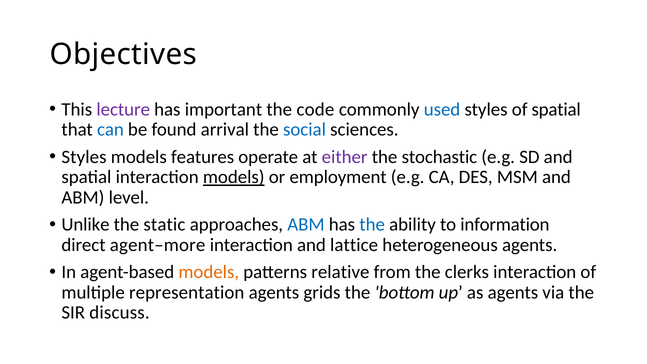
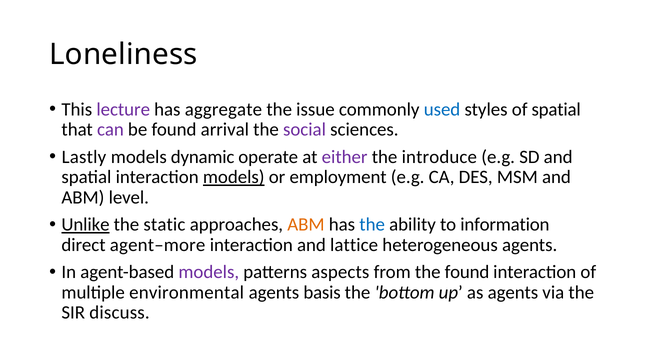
Objectives: Objectives -> Loneliness (123, 54)
important: important -> aggregate (223, 109)
code: code -> issue (315, 109)
can colour: blue -> purple (110, 130)
social colour: blue -> purple (305, 130)
Styles: Styles -> Lastly (84, 157)
features: features -> dynamic (203, 157)
stochastic: stochastic -> introduce (439, 157)
Unlike underline: none -> present (85, 225)
ABM colour: blue -> orange (306, 225)
models colour: orange -> purple (209, 272)
relative: relative -> aspects (340, 272)
the clerks: clerks -> found (467, 272)
representation: representation -> environmental (187, 292)
grids: grids -> basis (322, 292)
